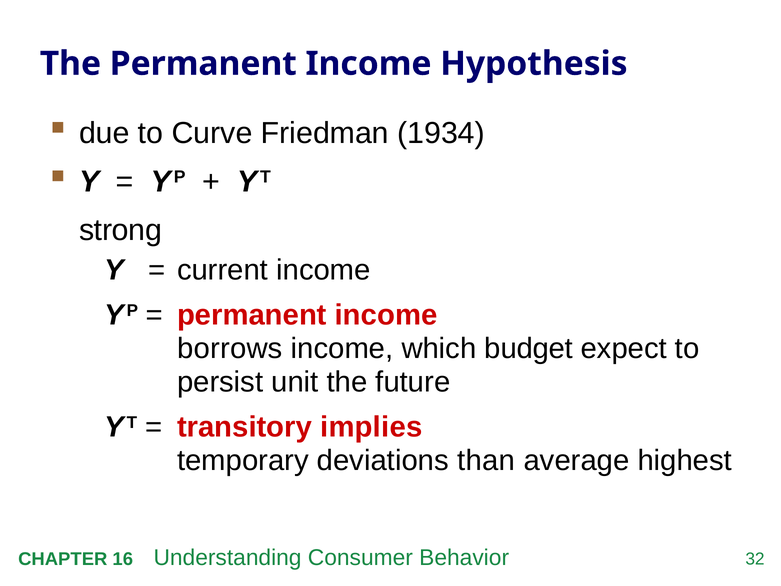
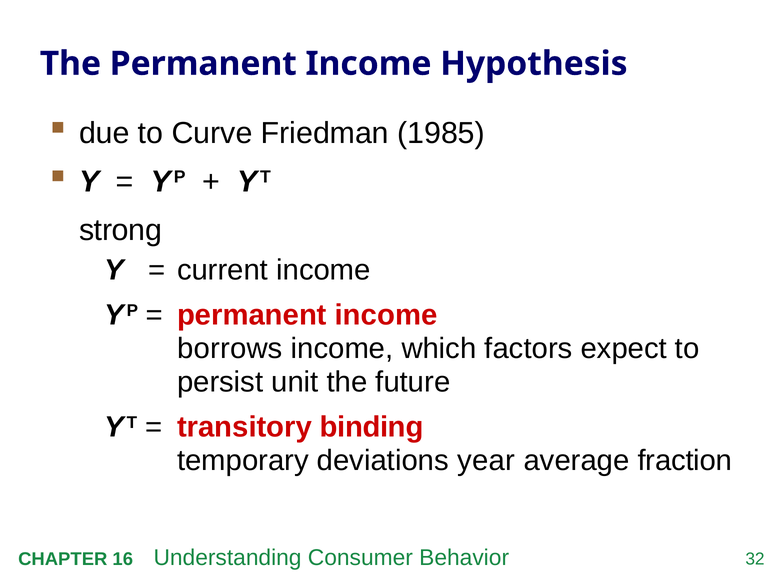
1934: 1934 -> 1985 (441, 133)
budget: budget -> factors (528, 348)
implies: implies -> binding (372, 427)
than: than -> year (486, 460)
highest: highest -> fraction (685, 460)
